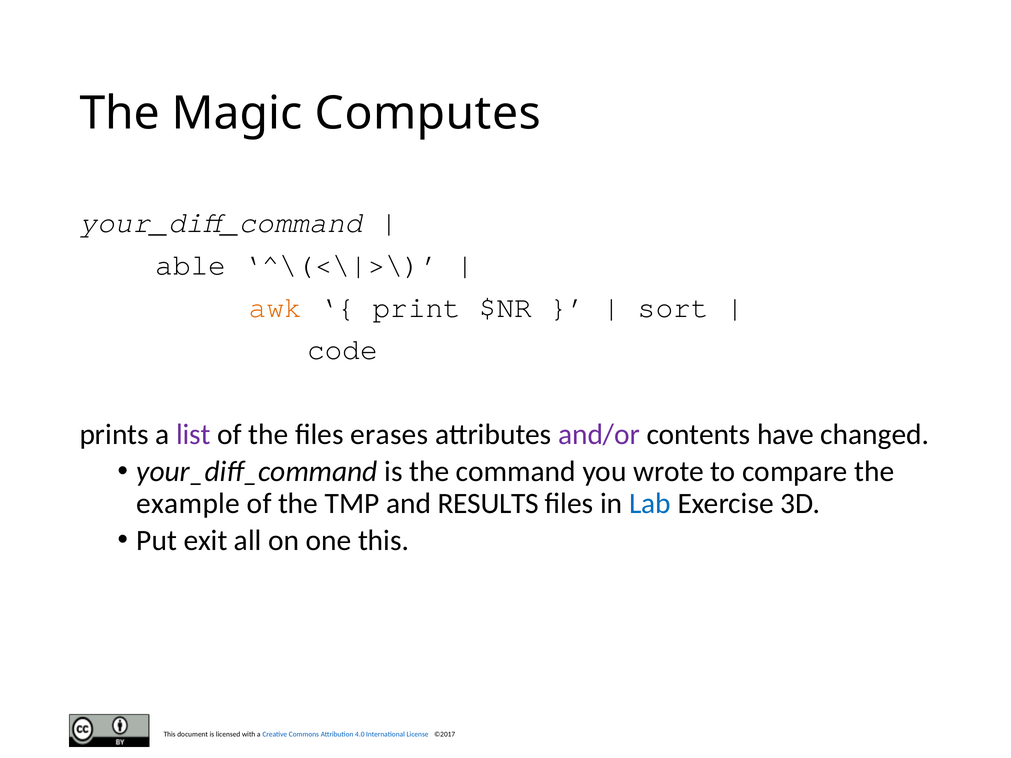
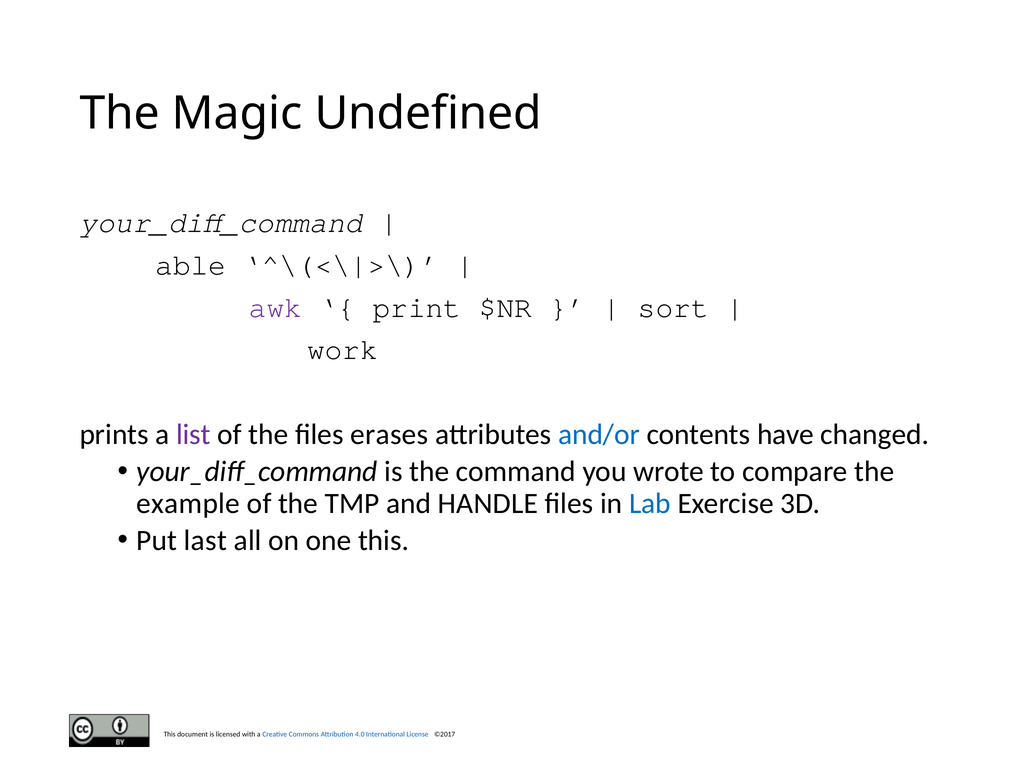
Computes: Computes -> Undefined (428, 113)
awk colour: orange -> purple (276, 307)
code: code -> work (342, 350)
and/or colour: purple -> blue (599, 435)
RESULTS: RESULTS -> HANDLE (488, 504)
exit: exit -> last (205, 541)
